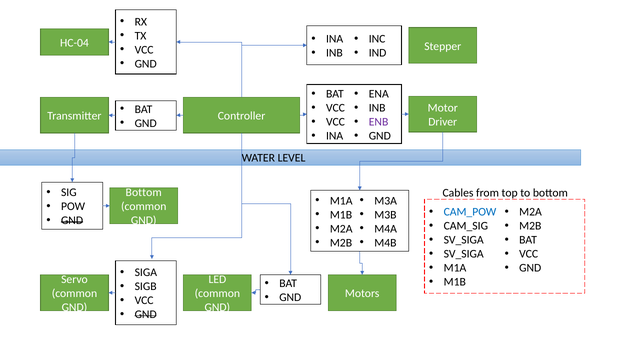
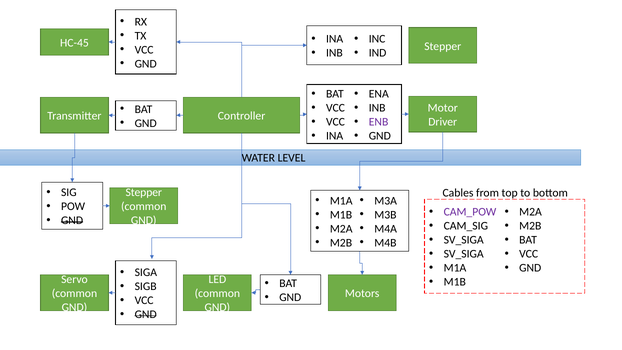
HC-04: HC-04 -> HC-45 (74, 43)
Bottom: Bottom -> Stepper (144, 193)
CAM_POW colour: blue -> purple (470, 212)
